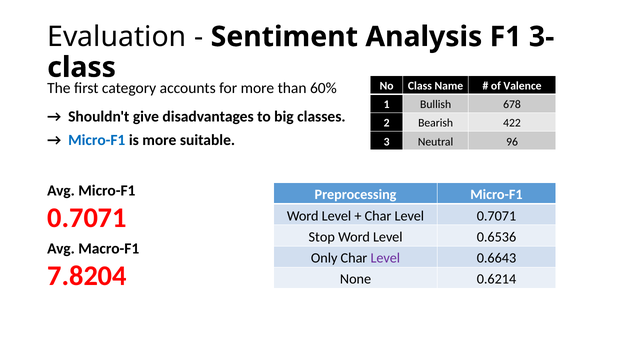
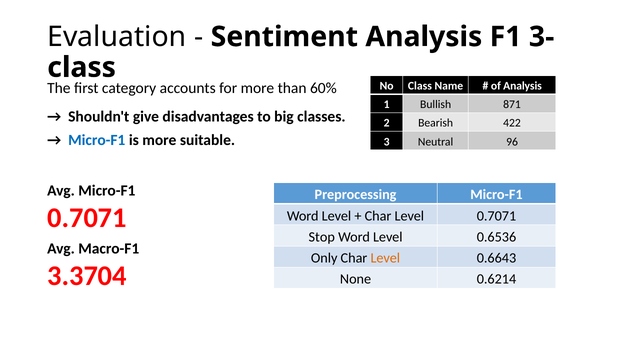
of Valence: Valence -> Analysis (523, 86)
678: 678 -> 871 (512, 105)
Level colour: purple -> orange (385, 258)
7.8204: 7.8204 -> 3.3704 (87, 276)
